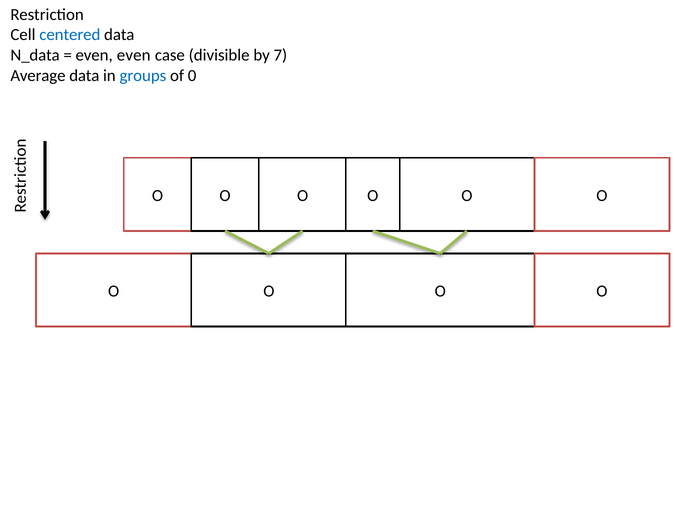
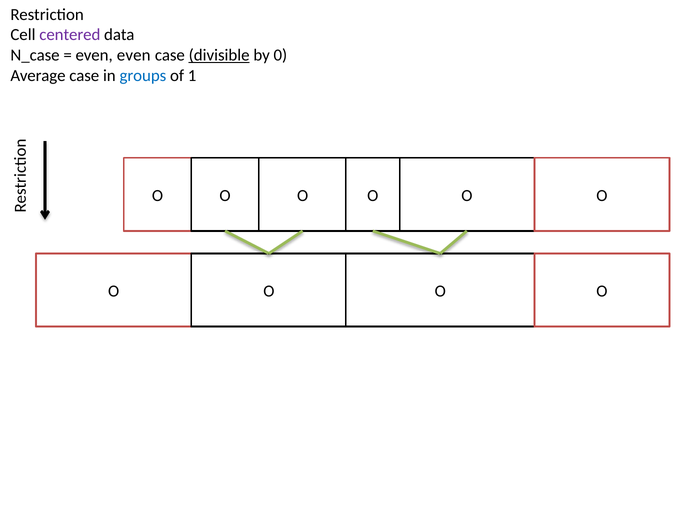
centered colour: blue -> purple (70, 35)
N_data: N_data -> N_case (35, 55)
divisible underline: none -> present (219, 55)
7: 7 -> 0 (280, 55)
Average data: data -> case (84, 75)
0: 0 -> 1 (192, 75)
